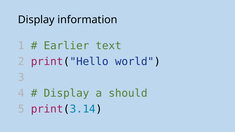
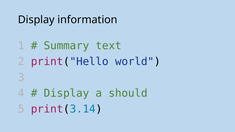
Earlier: Earlier -> Summary (66, 46)
